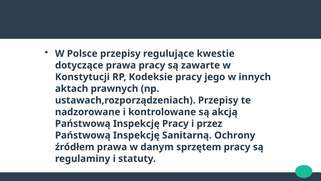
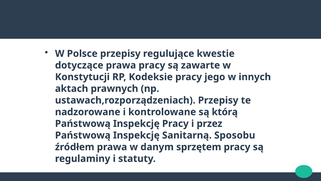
akcją: akcją -> którą (225, 112)
Ochrony: Ochrony -> Sposobu (235, 135)
